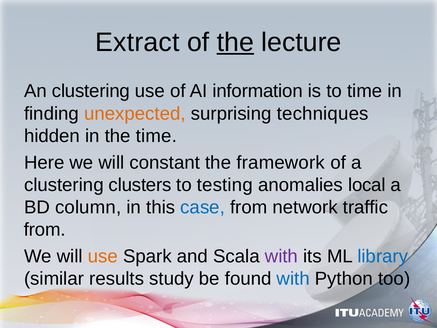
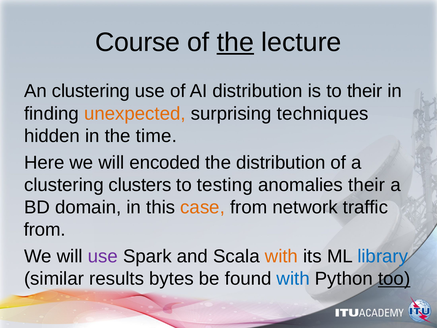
Extract: Extract -> Course (138, 42)
AI information: information -> distribution (258, 91)
to time: time -> their (365, 91)
constant: constant -> encoded (165, 162)
the framework: framework -> distribution (281, 162)
anomalies local: local -> their (367, 185)
column: column -> domain (88, 207)
case colour: blue -> orange (203, 207)
use colour: orange -> purple (103, 256)
with colour: purple -> orange (281, 256)
study: study -> bytes (172, 279)
too underline: none -> present (394, 279)
